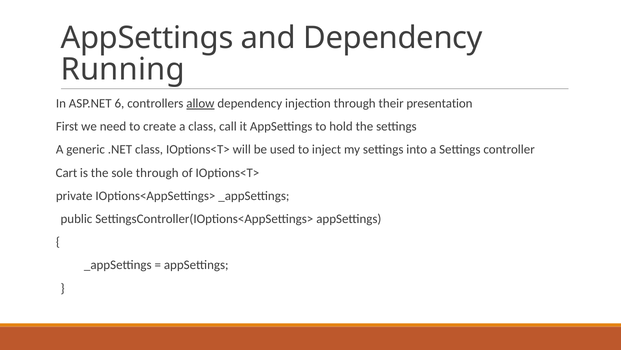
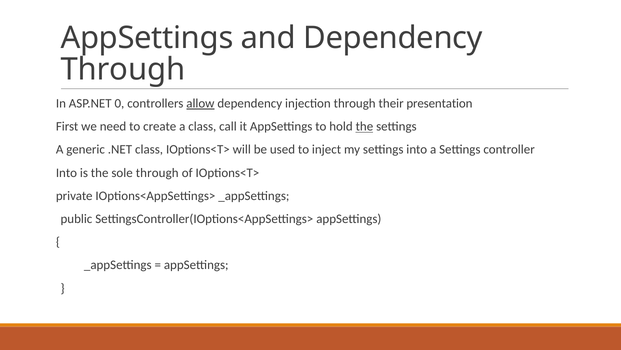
Running: Running -> Through (123, 70)
6: 6 -> 0 (119, 103)
the underline: none -> present (364, 126)
Cart: Cart -> Into (66, 172)
